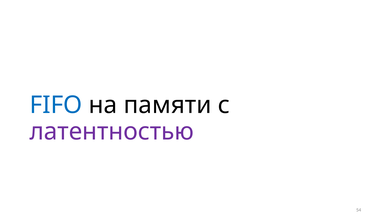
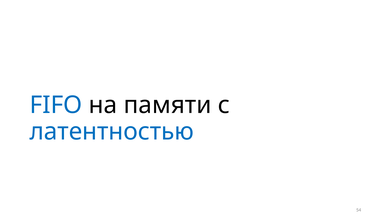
латентностью colour: purple -> blue (112, 131)
